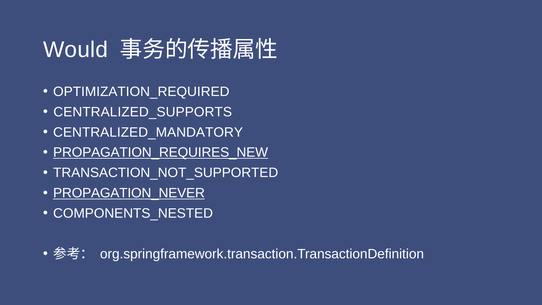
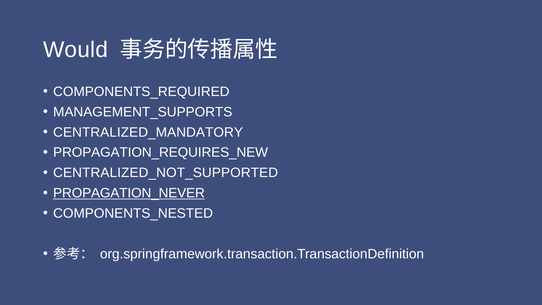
OPTIMIZATION_REQUIRED: OPTIMIZATION_REQUIRED -> COMPONENTS_REQUIRED (141, 92)
CENTRALIZED_SUPPORTS: CENTRALIZED_SUPPORTS -> MANAGEMENT_SUPPORTS (143, 112)
PROPAGATION_REQUIRES_NEW underline: present -> none (161, 152)
TRANSACTION_NOT_SUPPORTED: TRANSACTION_NOT_SUPPORTED -> CENTRALIZED_NOT_SUPPORTED (166, 173)
